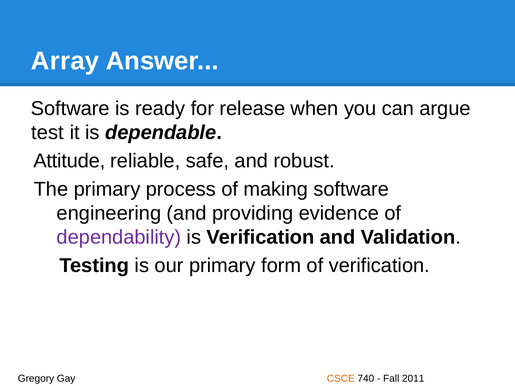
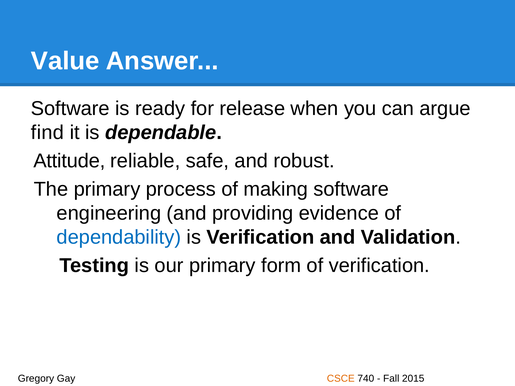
Array: Array -> Value (65, 61)
test: test -> find (47, 133)
dependability colour: purple -> blue (119, 238)
2011: 2011 -> 2015 (413, 379)
